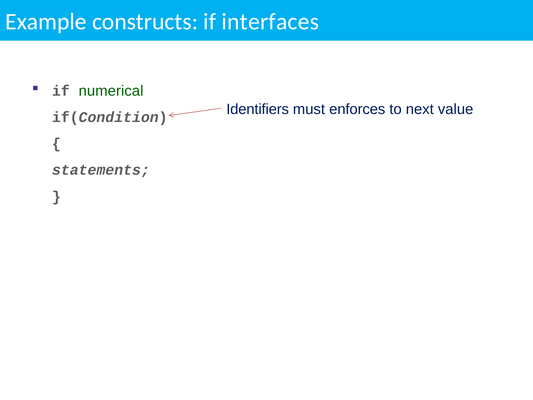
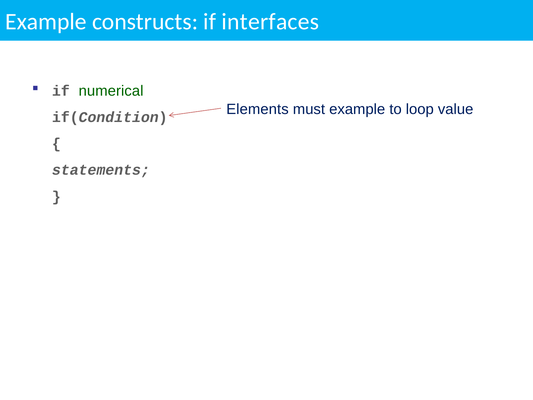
Identifiers: Identifiers -> Elements (257, 109)
must enforces: enforces -> example (357, 109)
next: next -> loop (420, 109)
